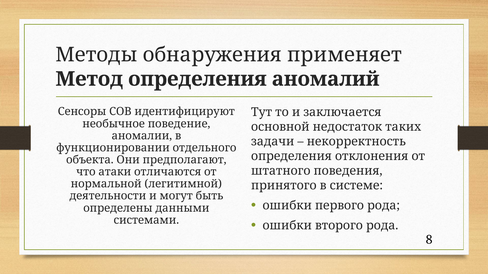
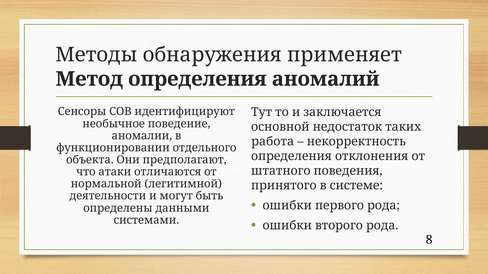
задачи: задачи -> работа (273, 142)
